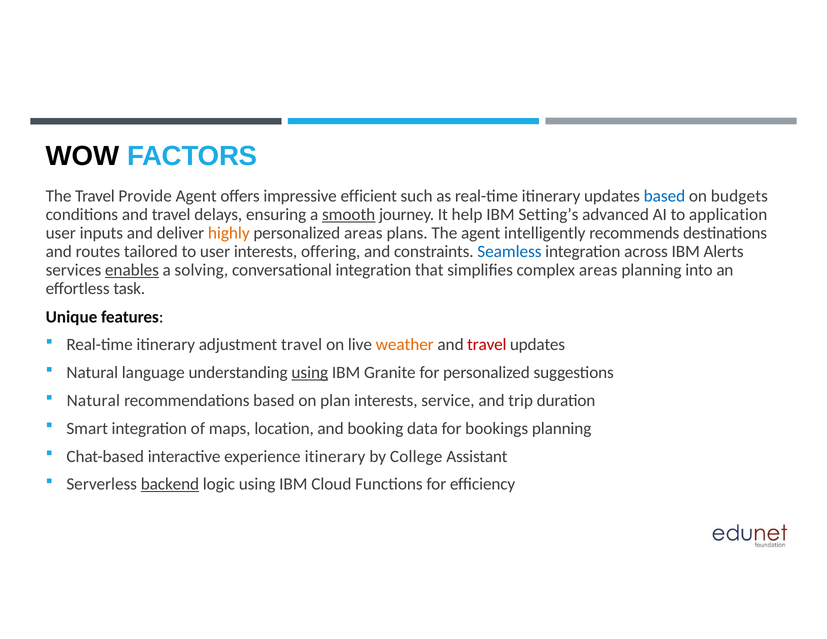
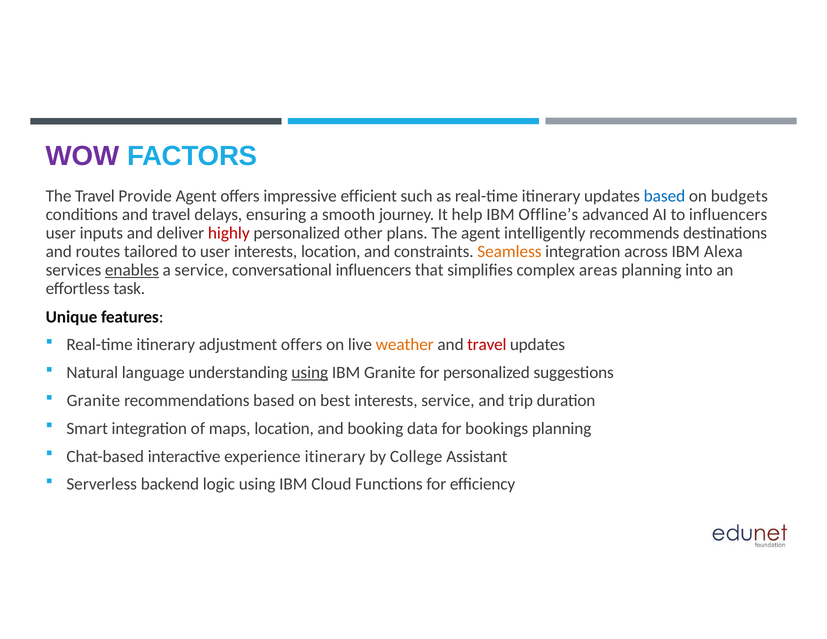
WOW colour: black -> purple (83, 156)
smooth underline: present -> none (349, 214)
Setting’s: Setting’s -> Offline’s (548, 214)
to application: application -> influencers (728, 214)
highly colour: orange -> red (229, 233)
personalized areas: areas -> other (363, 233)
interests offering: offering -> location (331, 252)
Seamless colour: blue -> orange (509, 252)
Alerts: Alerts -> Alexa (723, 252)
a solving: solving -> service (201, 270)
conversational integration: integration -> influencers (373, 270)
adjustment travel: travel -> offers (302, 345)
Natural: Natural -> Granite (93, 401)
plan: plan -> best (335, 401)
backend underline: present -> none (170, 484)
